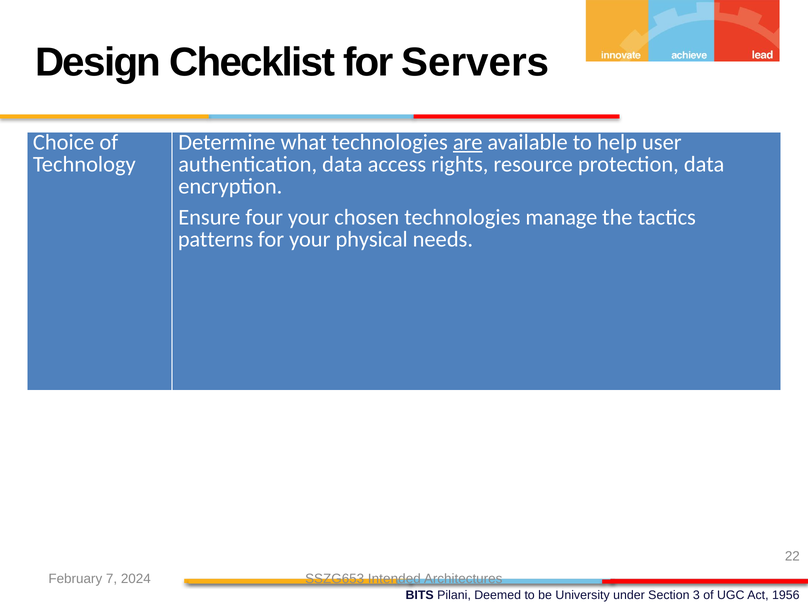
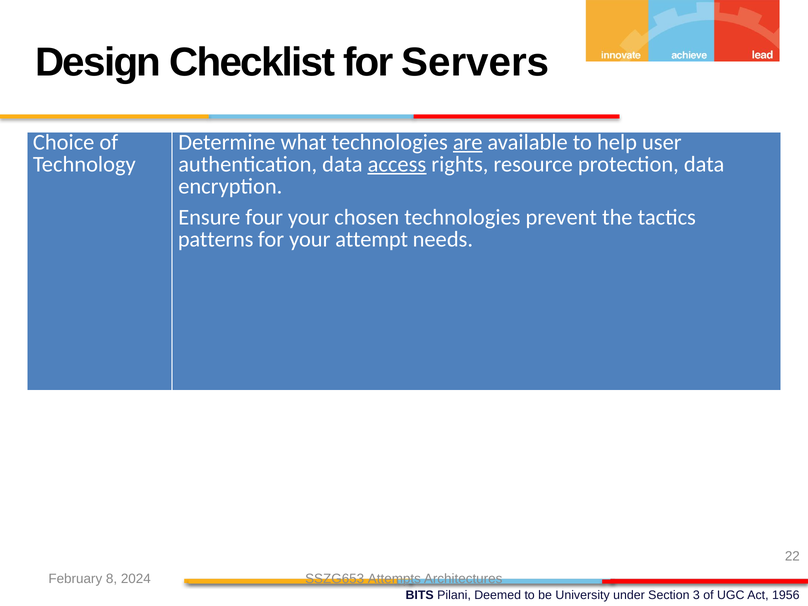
access underline: none -> present (397, 164)
manage: manage -> prevent (561, 217)
physical: physical -> attempt (372, 239)
7: 7 -> 8 (112, 579)
Intended: Intended -> Attempts (394, 579)
